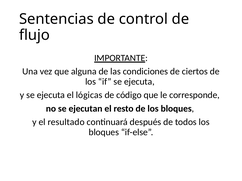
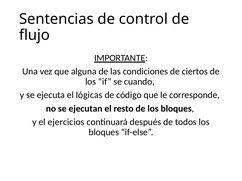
if se ejecuta: ejecuta -> cuando (139, 82)
resultado: resultado -> ejercicios (66, 122)
